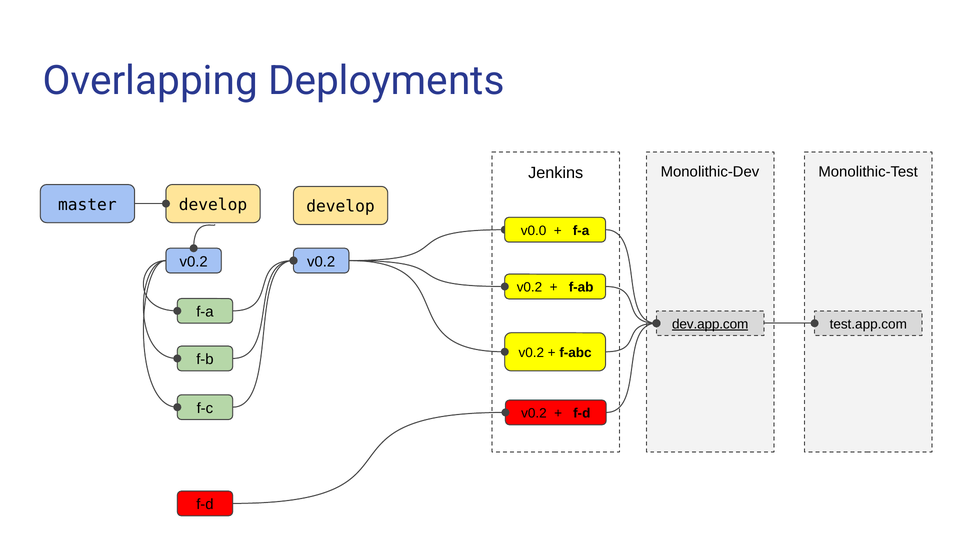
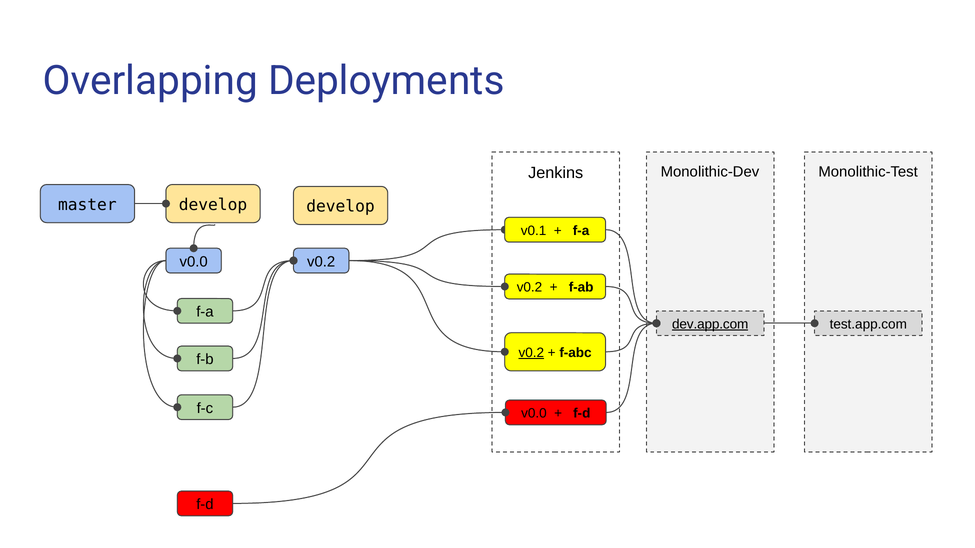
v0.0: v0.0 -> v0.1 (534, 231)
v0.2: v0.2 -> v0.0 (194, 262)
v0.2 underline: none -> present (531, 353)
v0.2: v0.2 -> v0.0 (534, 414)
